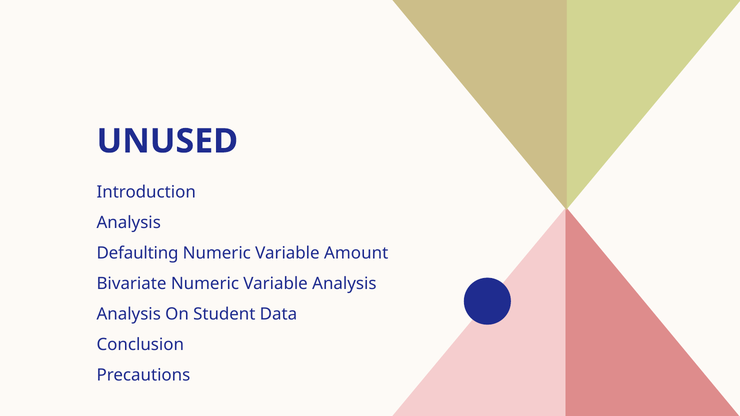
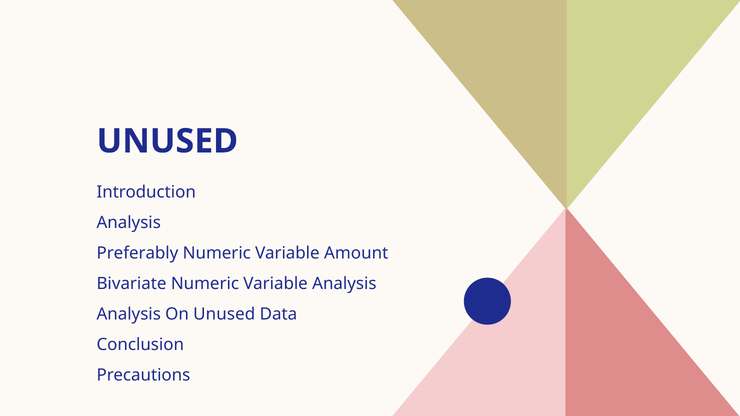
Defaulting: Defaulting -> Preferably (137, 253)
On Student: Student -> Unused (224, 314)
